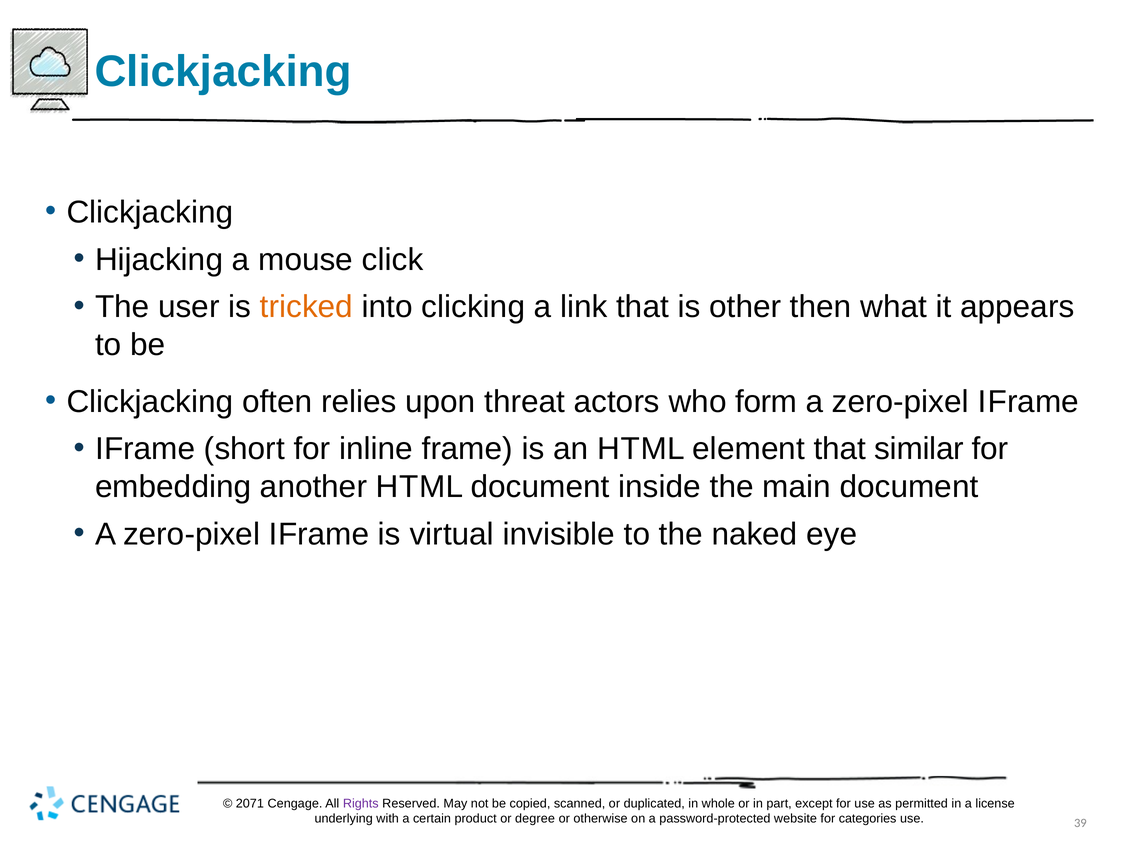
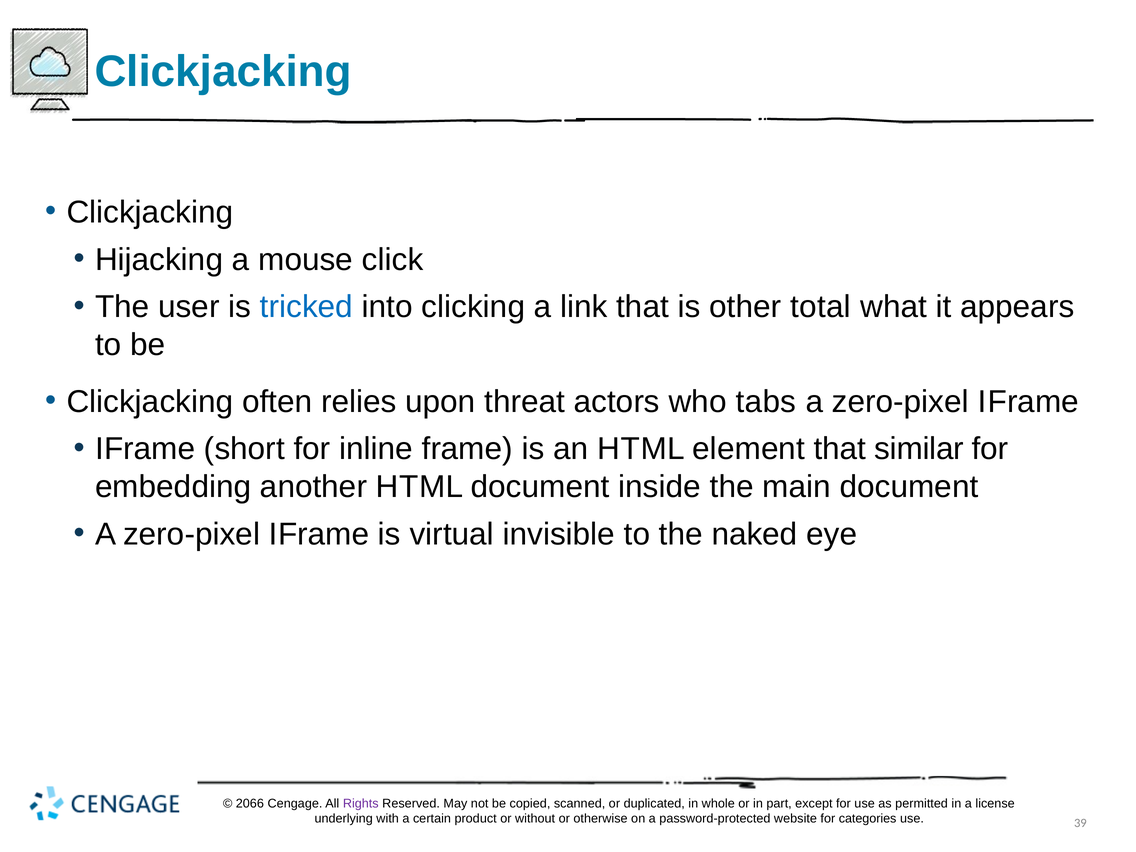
tricked colour: orange -> blue (306, 307)
then: then -> total (821, 307)
form: form -> tabs (766, 402)
2071: 2071 -> 2066 (250, 804)
degree: degree -> without (535, 819)
